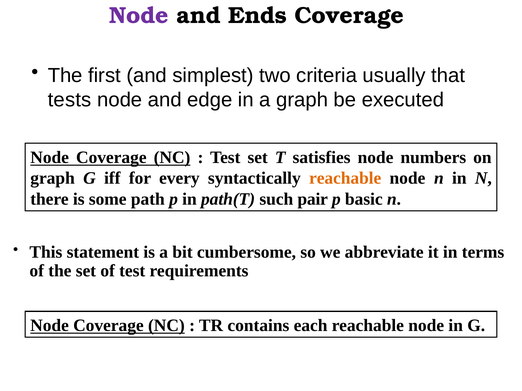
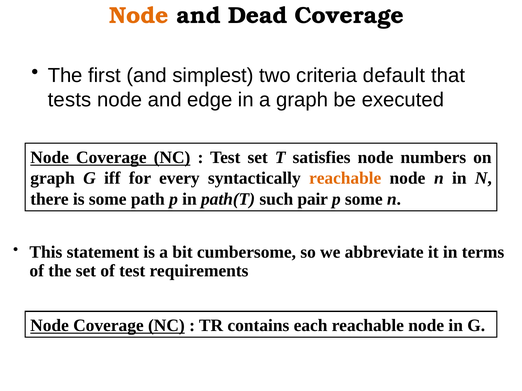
Node colour: purple -> orange (139, 16)
Ends: Ends -> Dead (258, 16)
usually: usually -> default (394, 76)
p basic: basic -> some (364, 199)
